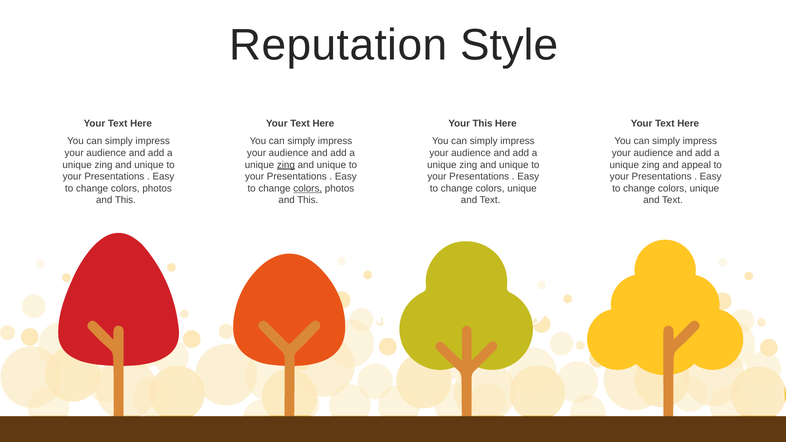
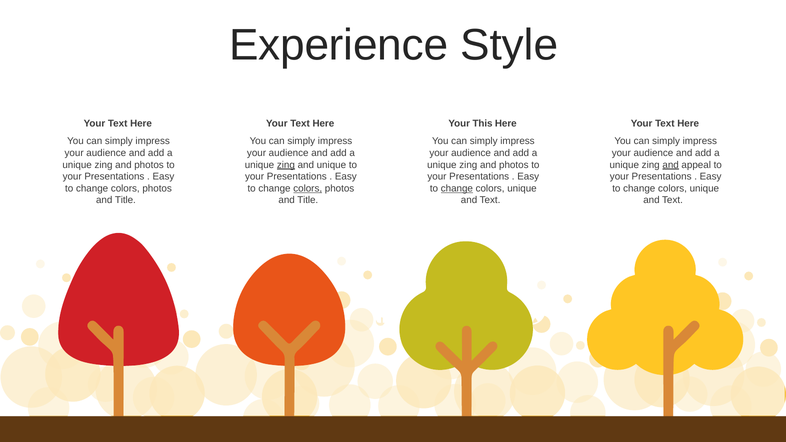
Reputation: Reputation -> Experience (339, 45)
unique: unique -> photos (149, 165)
unique: unique -> photos (514, 165)
and underline: none -> present (671, 165)
change underline: none -> present (457, 188)
This: This -> Title (125, 200)
This: This -> Title (308, 200)
